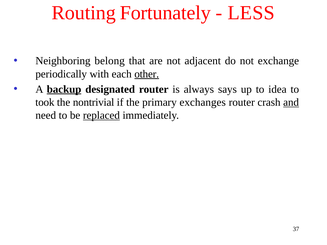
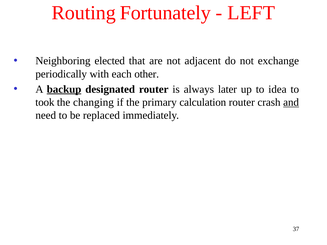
LESS: LESS -> LEFT (251, 13)
belong: belong -> elected (110, 61)
other underline: present -> none (147, 74)
says: says -> later (227, 89)
nontrivial: nontrivial -> changing (93, 102)
exchanges: exchanges -> calculation (203, 102)
replaced underline: present -> none (101, 115)
